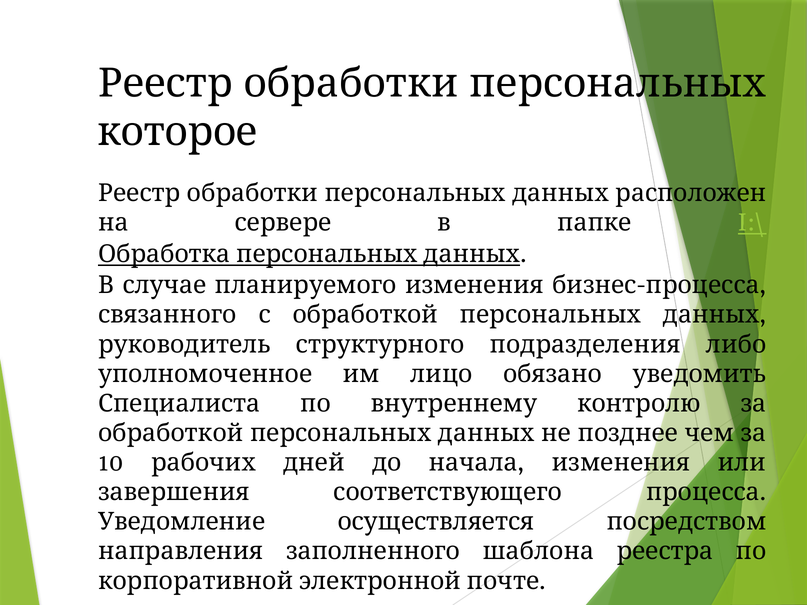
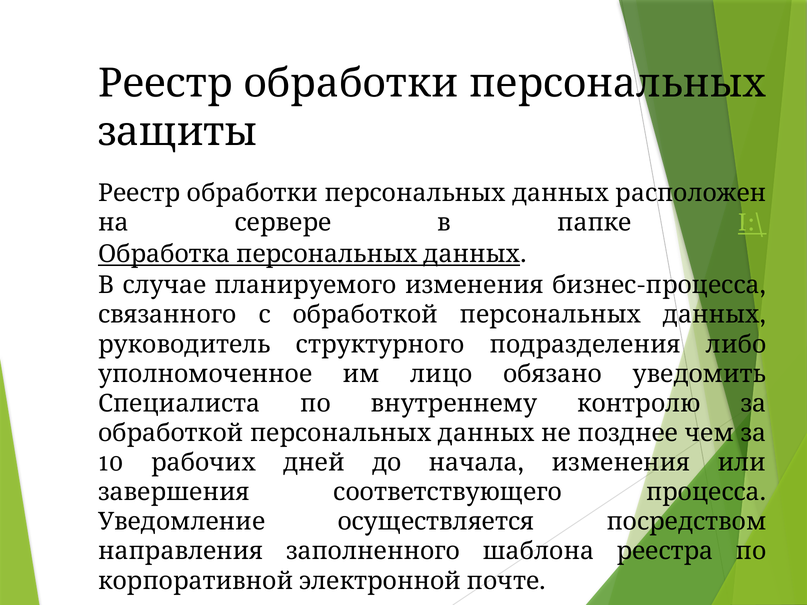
которое: которое -> защиты (178, 132)
